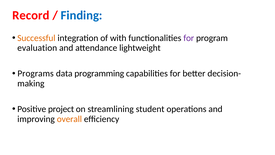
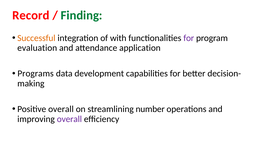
Finding colour: blue -> green (82, 15)
lightweight: lightweight -> application (140, 48)
programming: programming -> development (99, 73)
Positive project: project -> overall (61, 109)
student: student -> number (150, 109)
overall colour: orange -> purple (69, 119)
